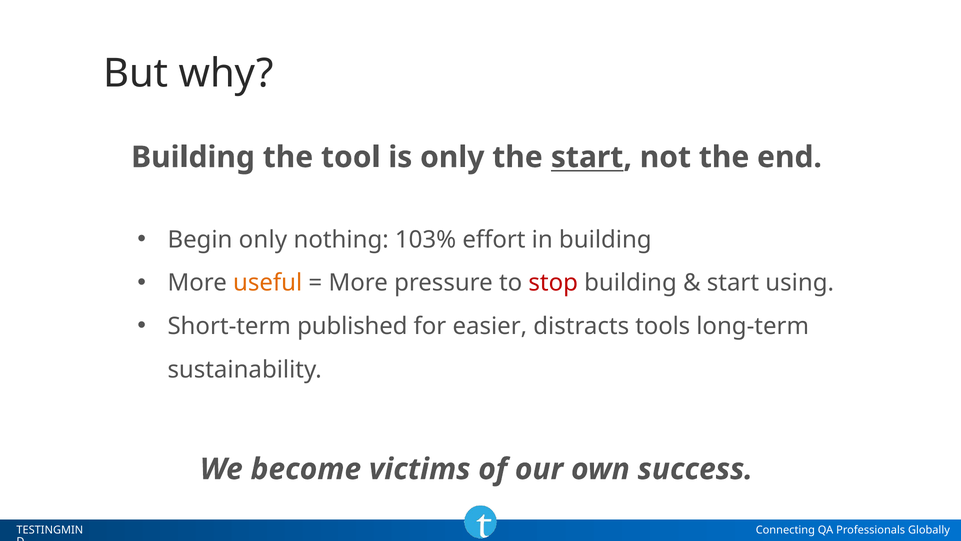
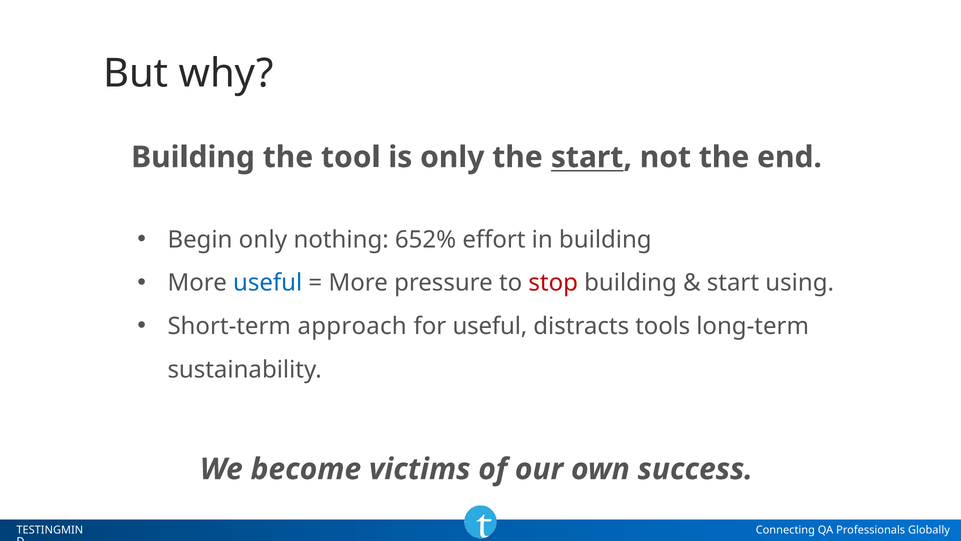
103%: 103% -> 652% (426, 240)
useful colour: orange -> blue (268, 283)
published: published -> approach (352, 326)
for easier: easier -> useful (490, 326)
